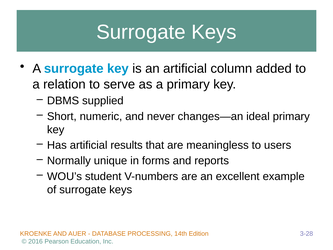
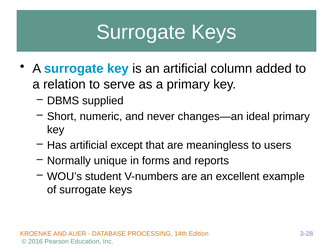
results: results -> except (127, 145)
